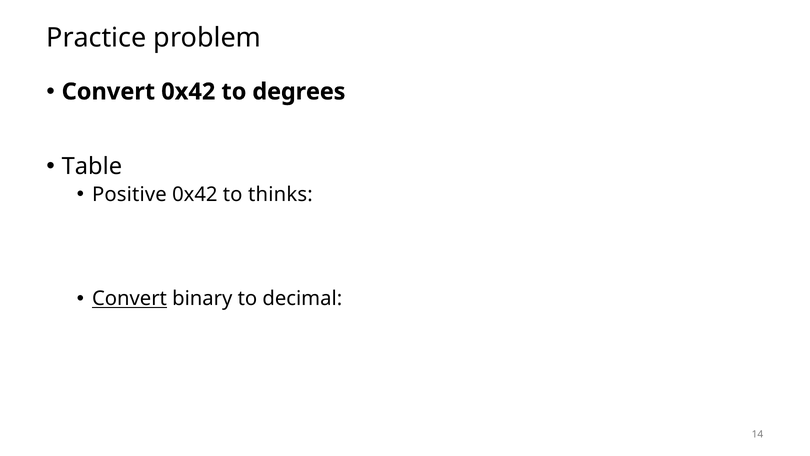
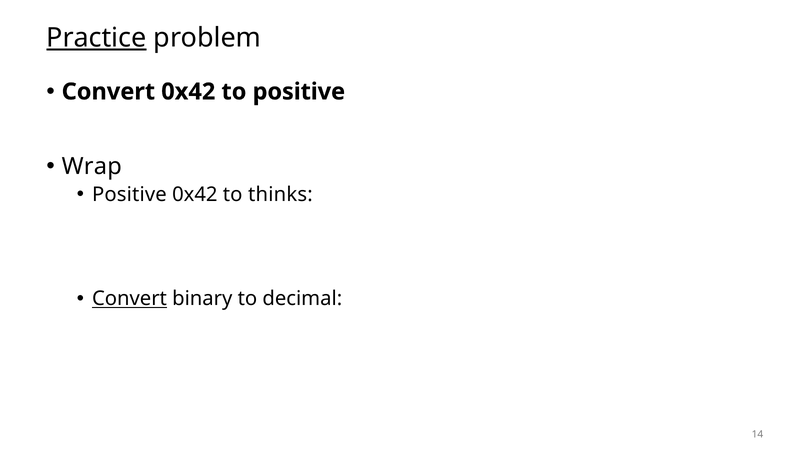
Practice underline: none -> present (96, 38)
to degrees: degrees -> positive (299, 92)
Table: Table -> Wrap (92, 166)
